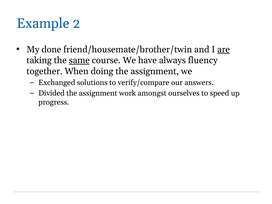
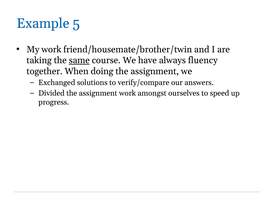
2: 2 -> 5 (76, 23)
My done: done -> work (51, 49)
are underline: present -> none (224, 49)
